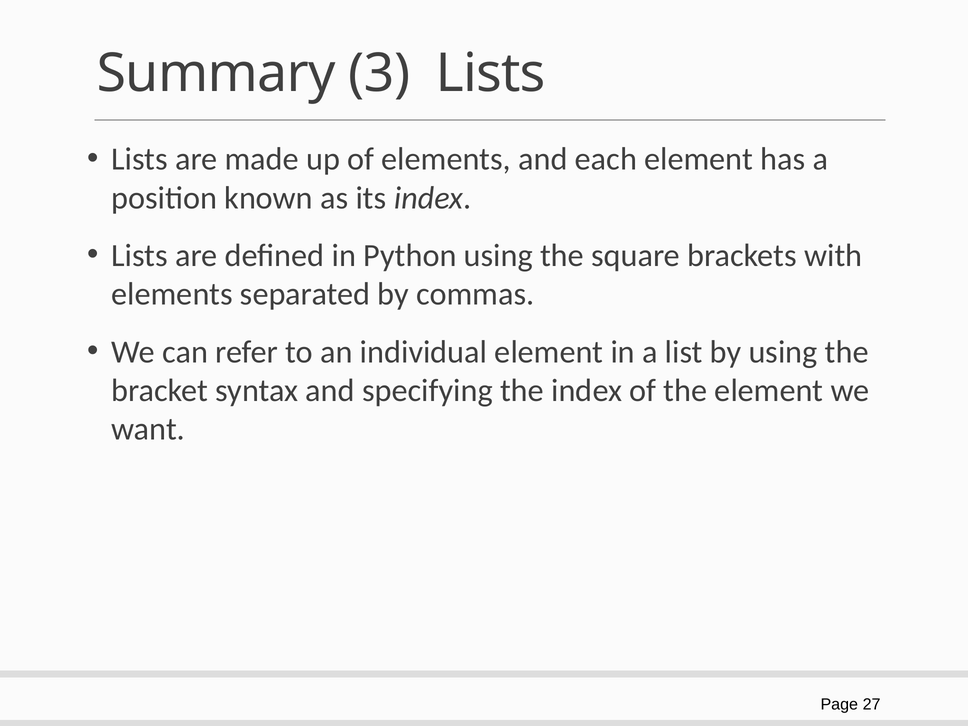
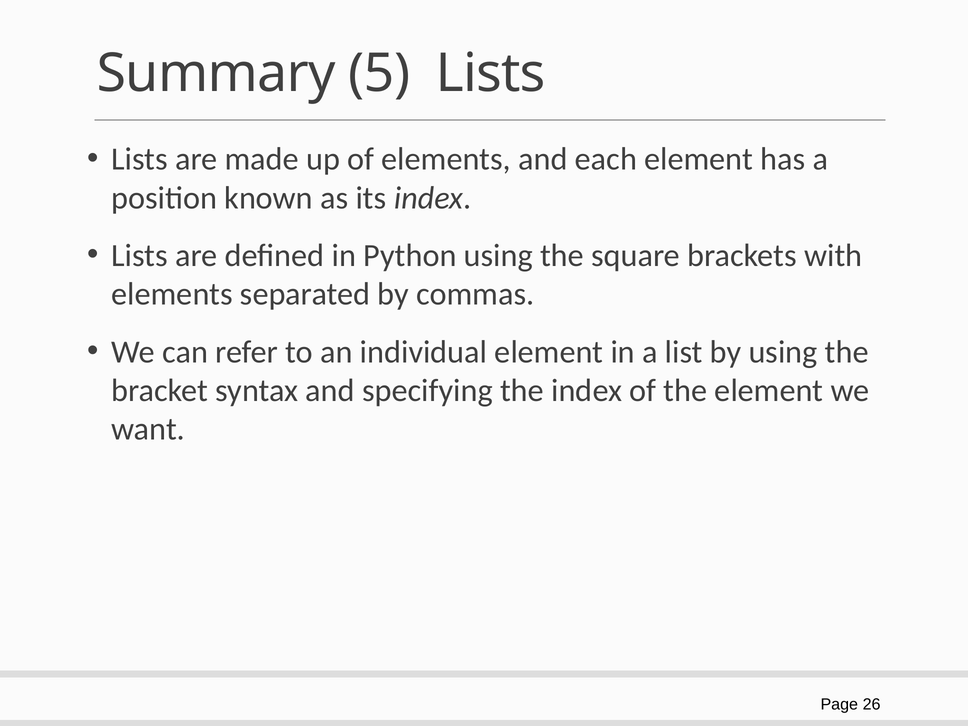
3: 3 -> 5 (379, 74)
27: 27 -> 26 (872, 704)
